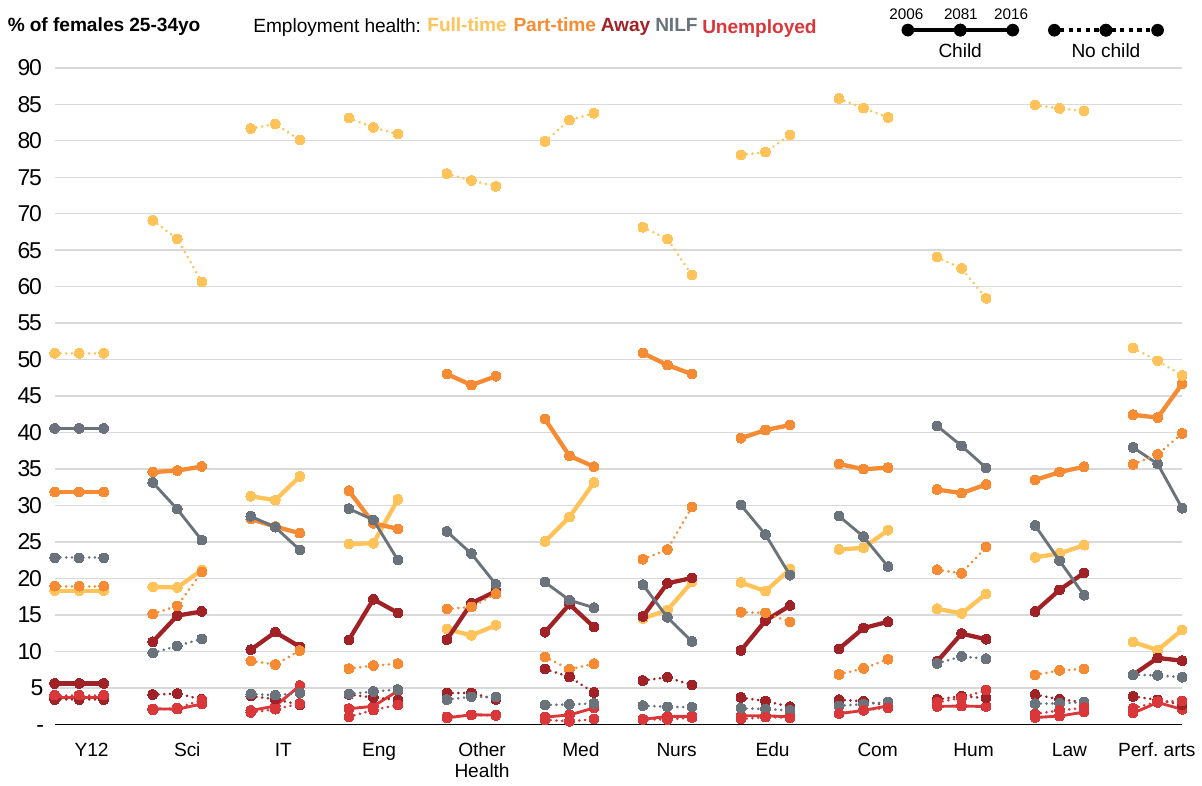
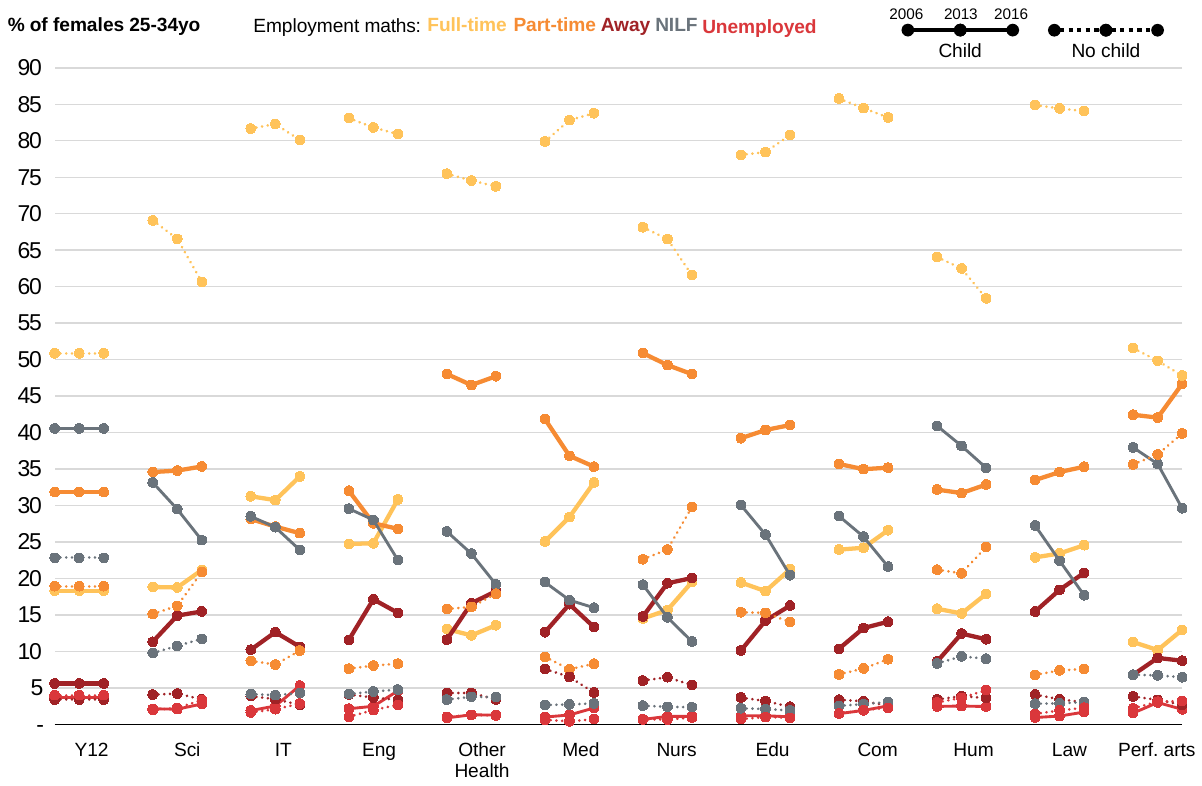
2081: 2081 -> 2013 (961, 15)
Employment health: health -> maths (393, 26)
